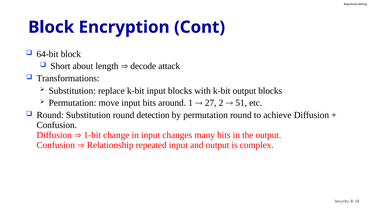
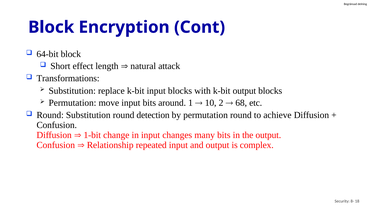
about: about -> effect (83, 66)
decode: decode -> natural (143, 66)
27: 27 -> 10 (211, 103)
51: 51 -> 68 (241, 103)
